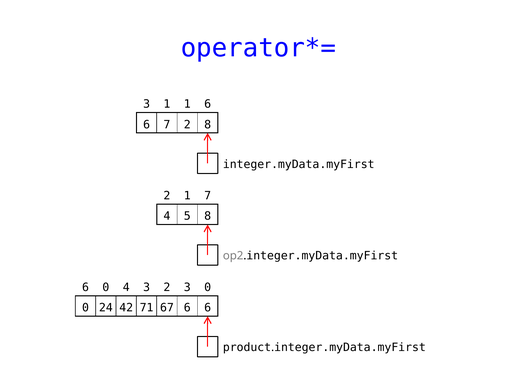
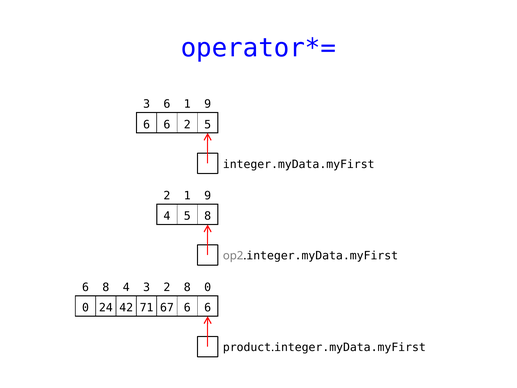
3 1: 1 -> 6 (167, 104)
6: 6 -> 9 (208, 104)
7: 7 -> 6 (167, 124)
2 8: 8 -> 5 (208, 124)
2 1 7: 7 -> 9 (208, 196)
6 0: 0 -> 8 (106, 287)
2 3: 3 -> 8 (187, 287)
